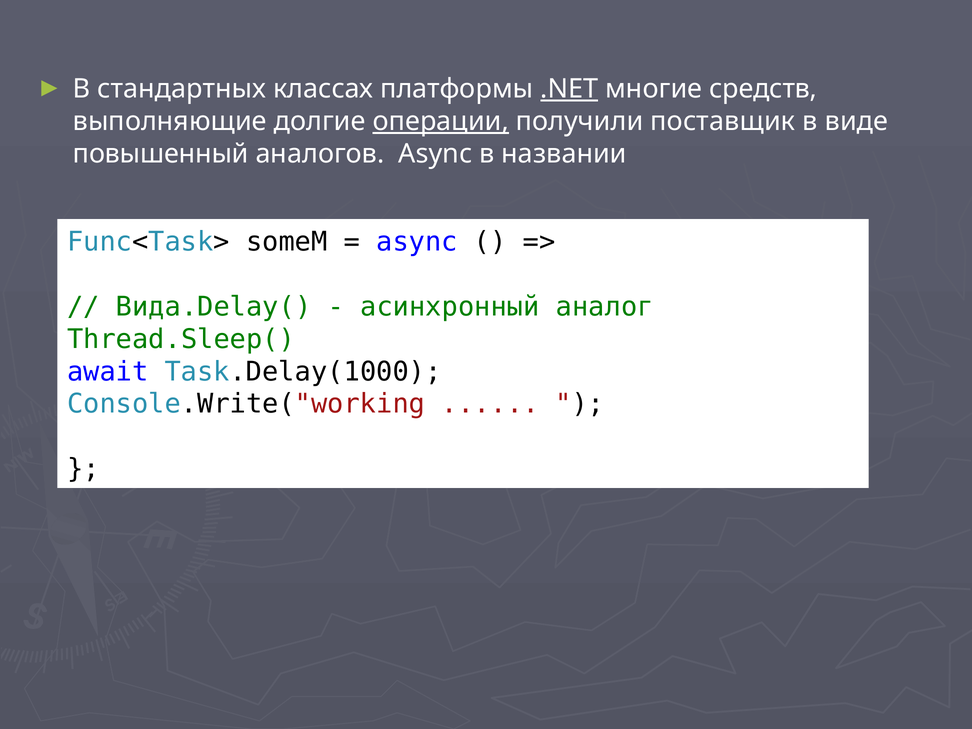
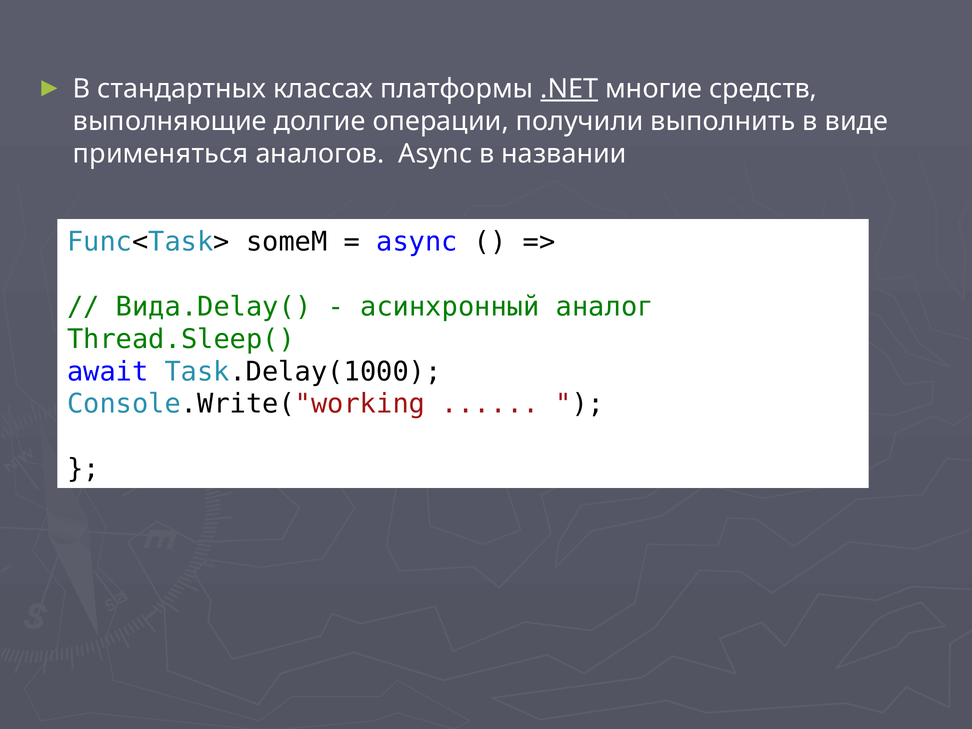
операции underline: present -> none (441, 121)
поставщик: поставщик -> выполнить (723, 121)
повышенный: повышенный -> применяться (161, 154)
